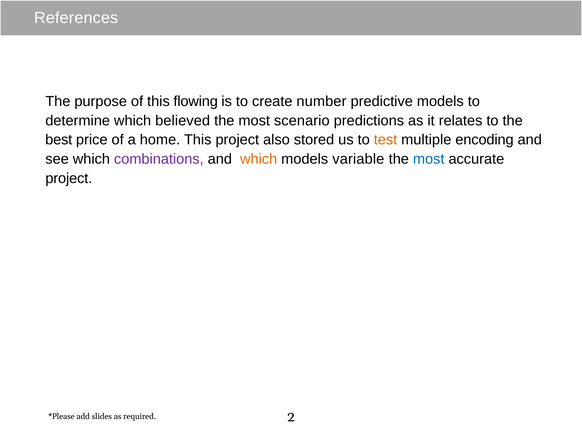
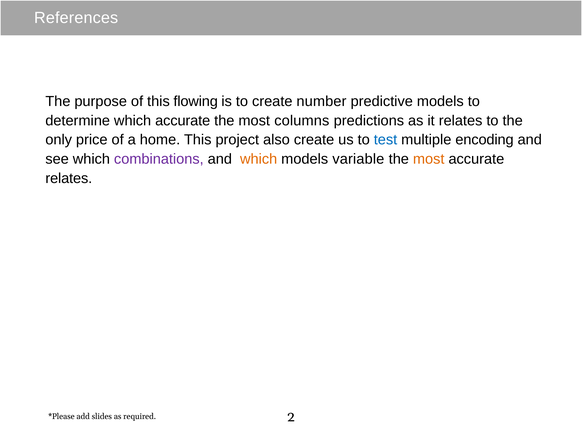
which believed: believed -> accurate (183, 121)
scenario: scenario -> columns (302, 121)
best: best -> only (59, 140)
also stored: stored -> create (314, 140)
test colour: orange -> blue (386, 140)
most colour: blue -> orange (429, 159)
project: project -> relates (69, 178)
